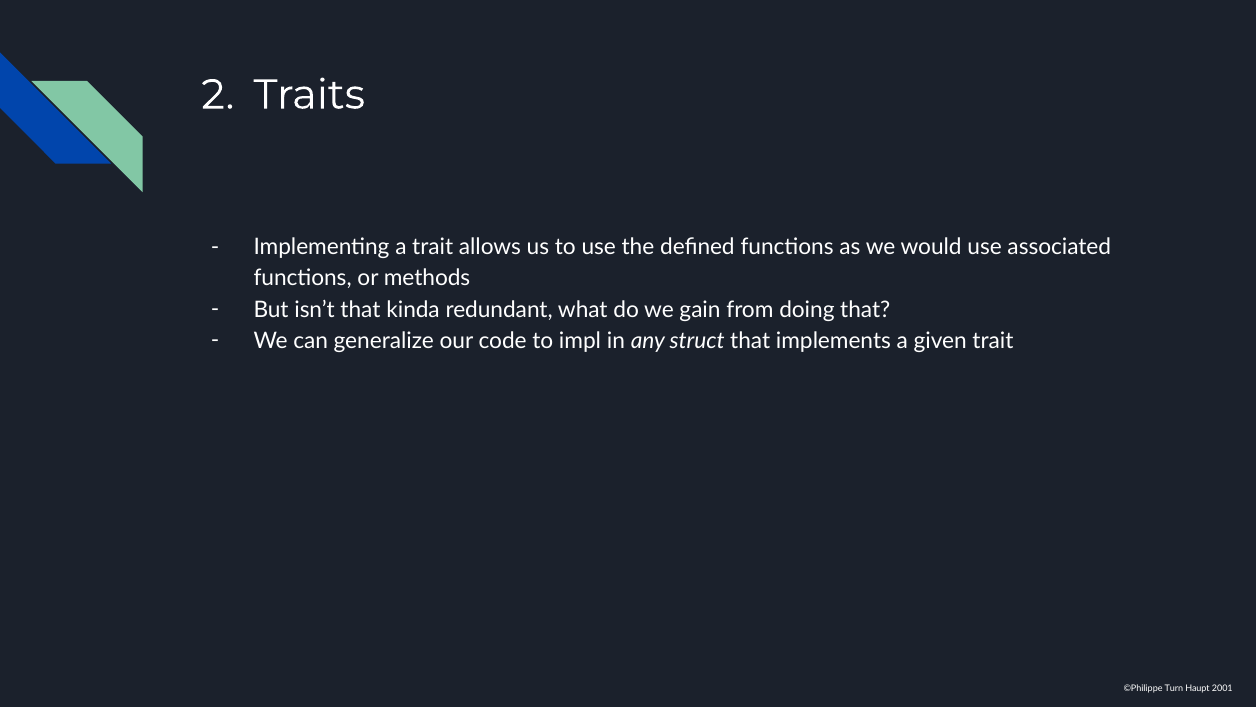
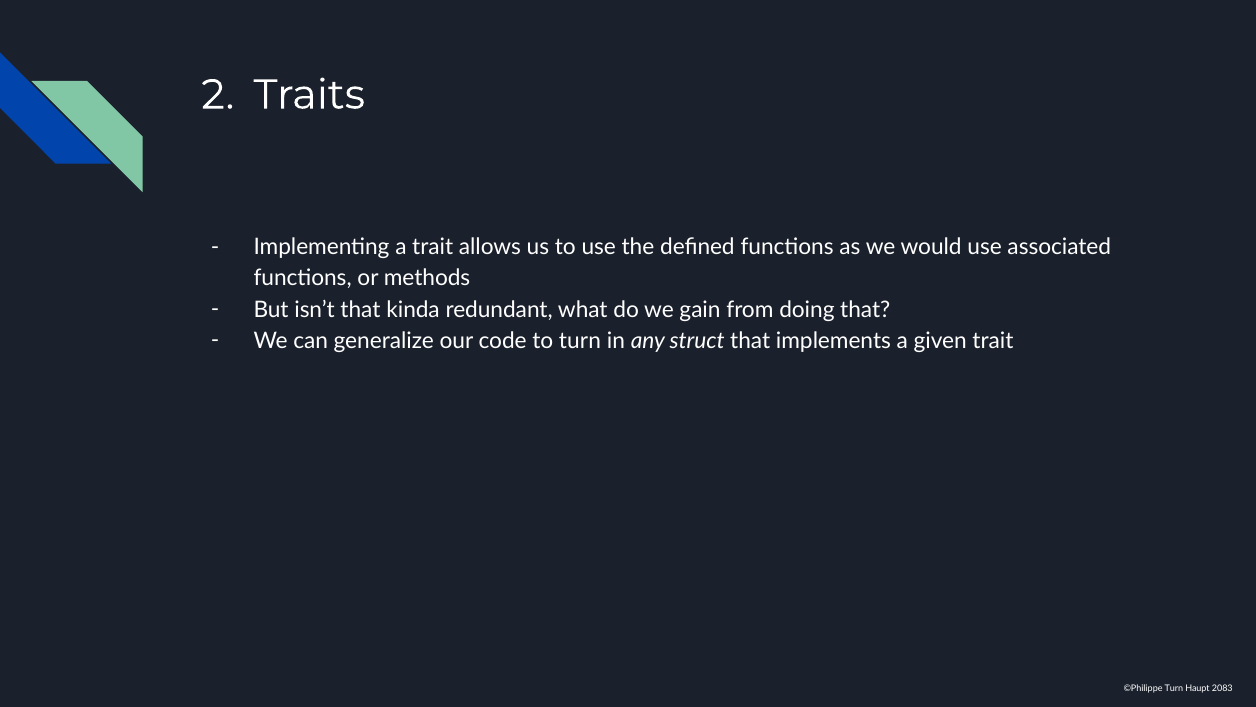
to impl: impl -> turn (580, 340)
2001: 2001 -> 2083 (1222, 688)
